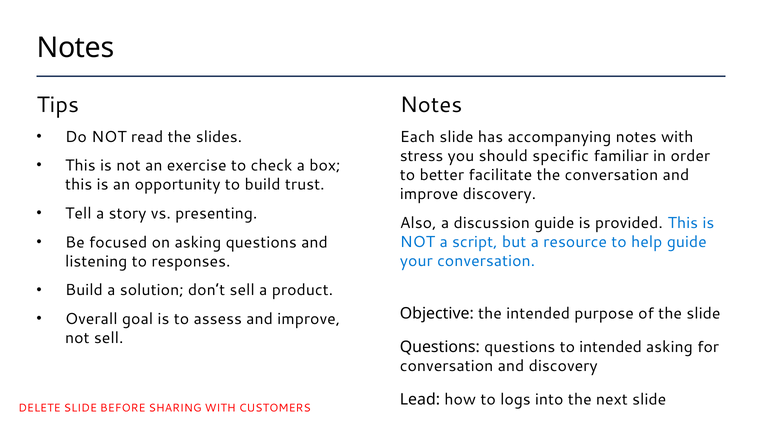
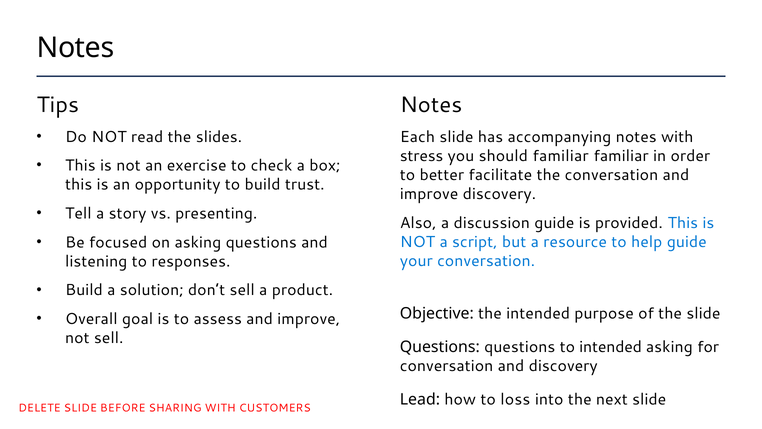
should specific: specific -> familiar (561, 156)
logs: logs -> loss (515, 399)
